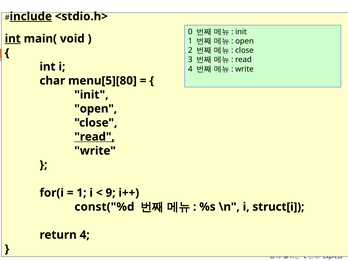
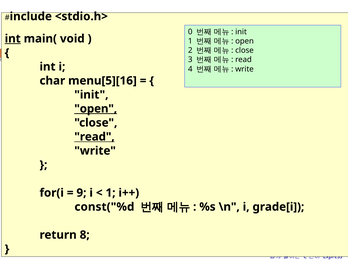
include underline: present -> none (31, 16)
menu[5][80: menu[5][80 -> menu[5][16 (102, 81)
open underline: none -> present (96, 109)
1: 1 -> 9 (81, 193)
9: 9 -> 1 (111, 193)
struct[i: struct[i -> grade[i (278, 207)
return 4: 4 -> 8 (85, 235)
